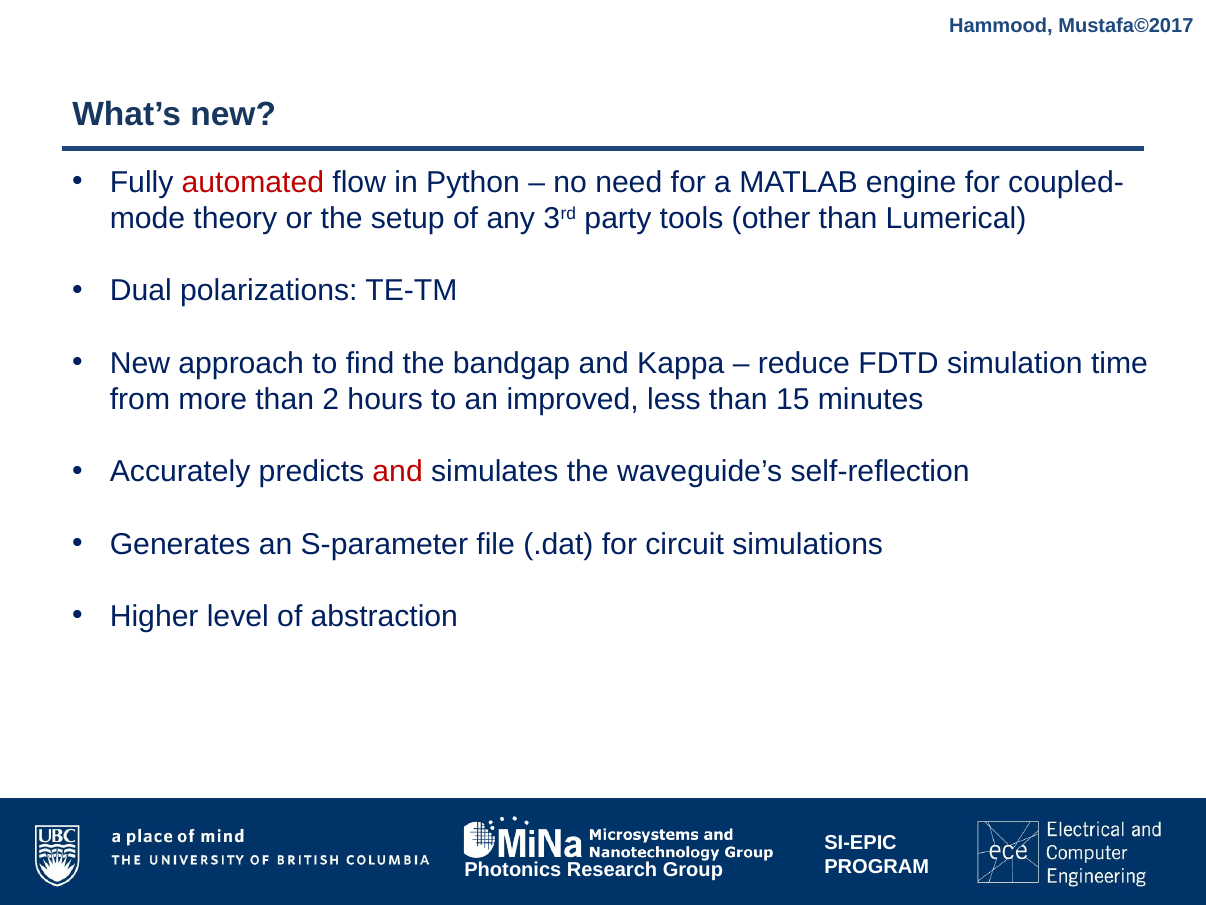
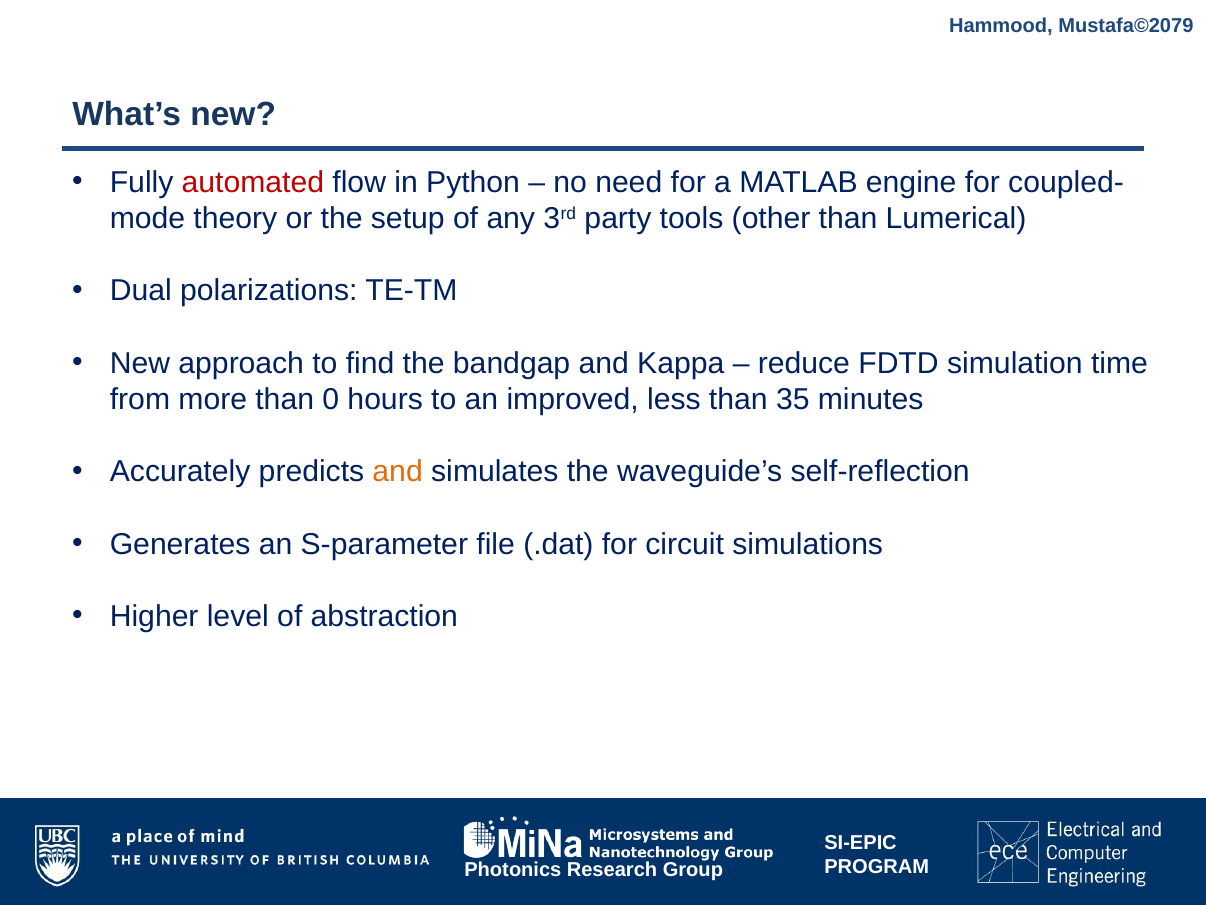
Mustafa©2017: Mustafa©2017 -> Mustafa©2079 (1126, 25)
2: 2 -> 0 (331, 399)
15: 15 -> 35 (793, 399)
and colour: red -> orange (398, 471)
